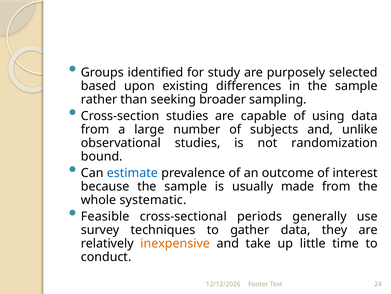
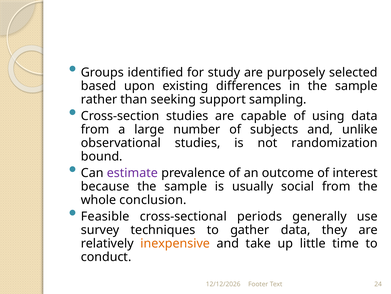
broader: broader -> support (223, 99)
estimate colour: blue -> purple (132, 172)
made: made -> social (298, 186)
systematic: systematic -> conclusion (153, 199)
